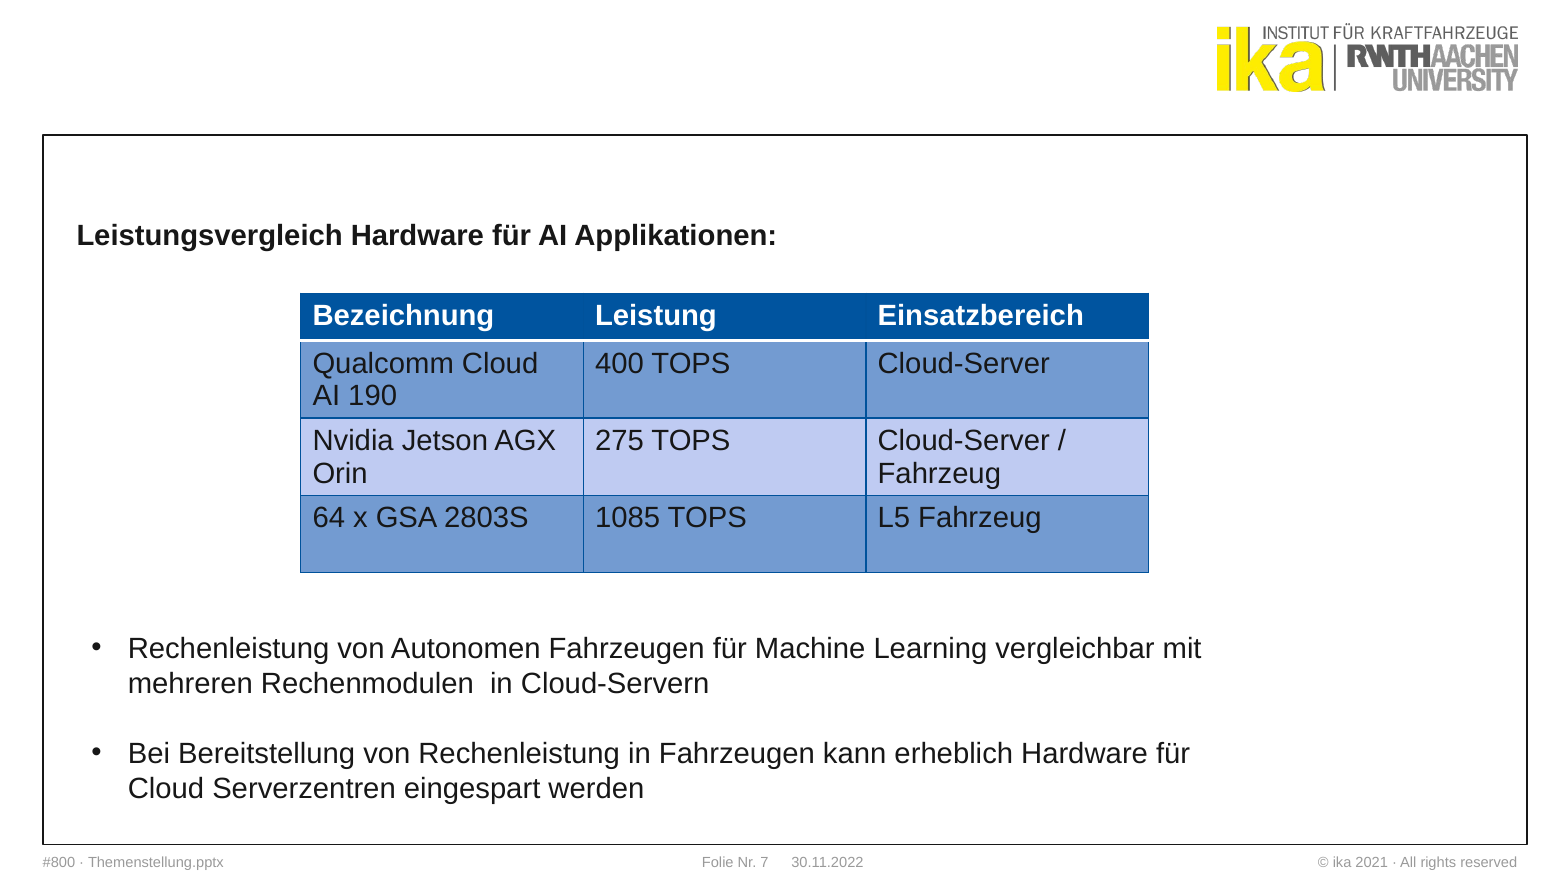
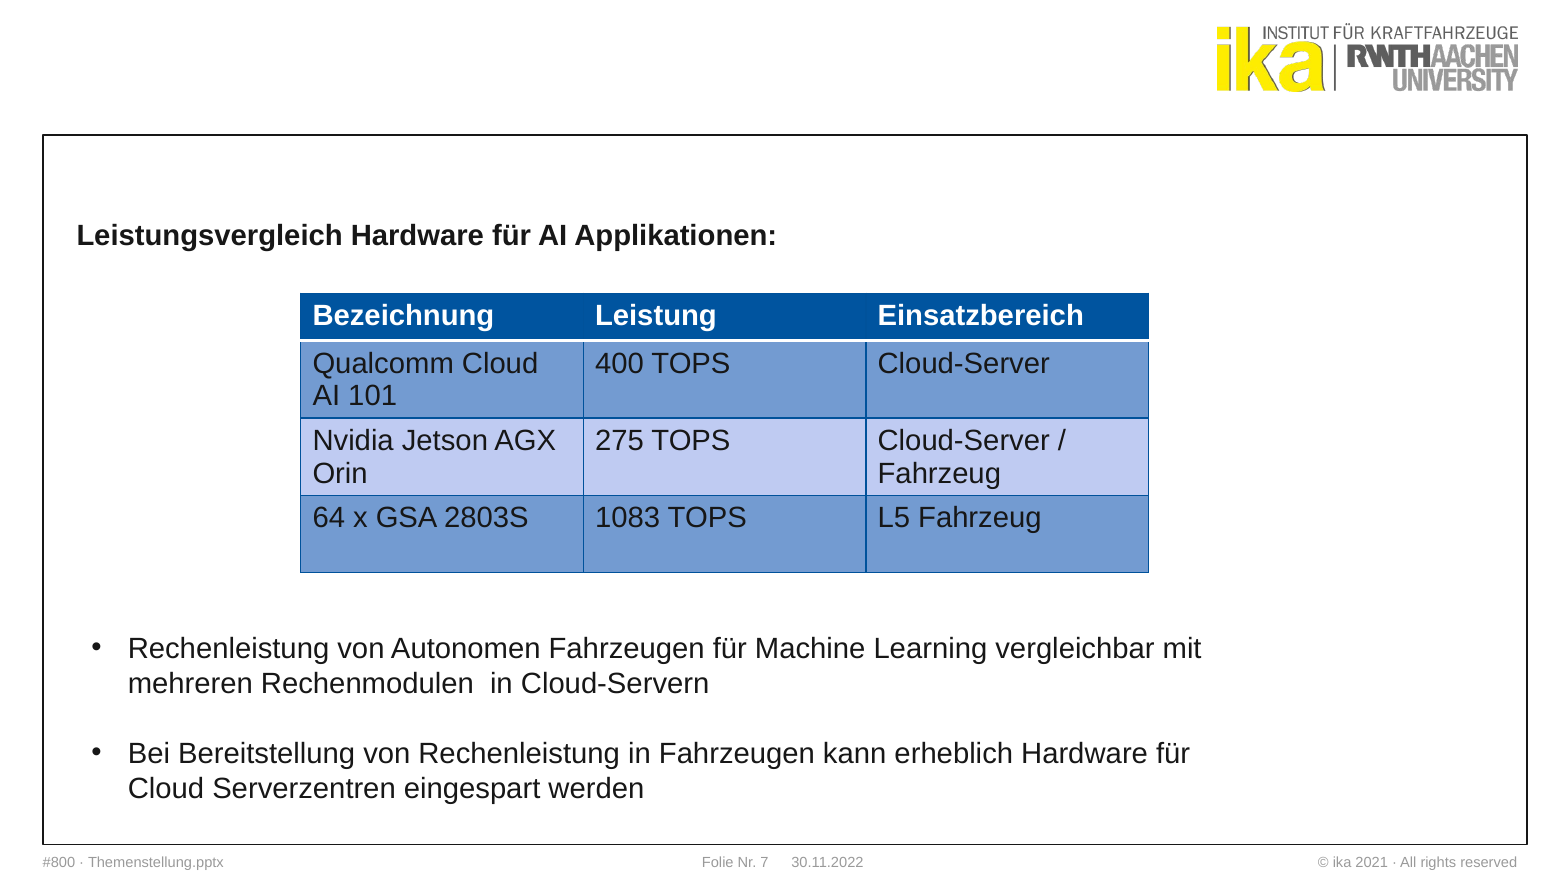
190: 190 -> 101 (373, 396)
1085: 1085 -> 1083 (628, 518)
